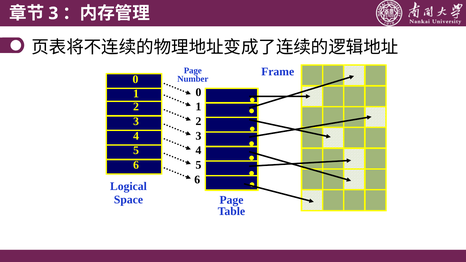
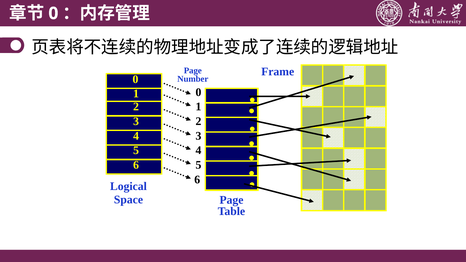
3: 3 -> 0 (53, 13)
